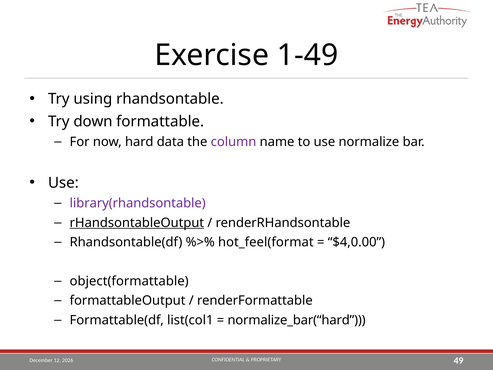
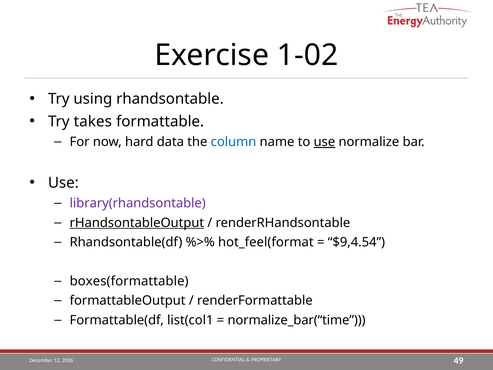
1-49: 1-49 -> 1-02 (308, 55)
down: down -> takes (93, 121)
column colour: purple -> blue (234, 142)
use underline: none -> present (324, 142)
$4,0.00: $4,0.00 -> $9,4.54 (356, 242)
object(formattable: object(formattable -> boxes(formattable (129, 281)
normalize_bar(“hard: normalize_bar(“hard -> normalize_bar(“time (297, 320)
